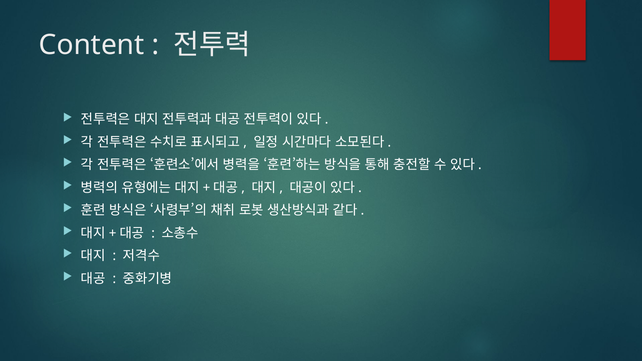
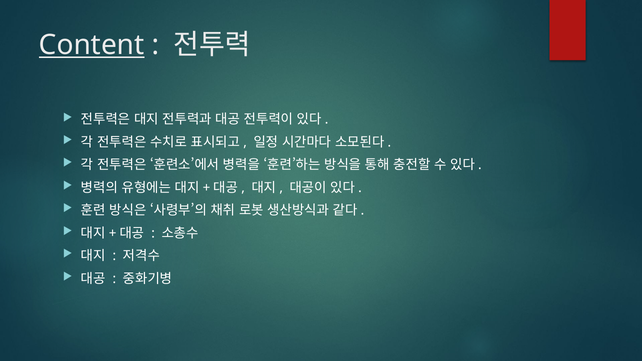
Content underline: none -> present (92, 45)
